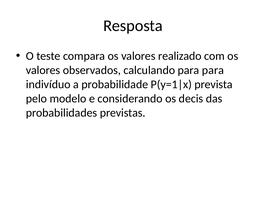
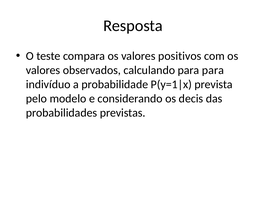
realizado: realizado -> positivos (180, 56)
